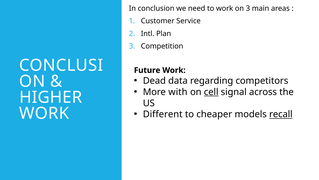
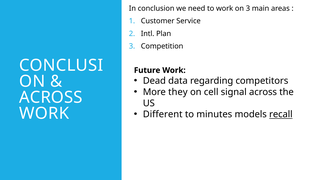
with: with -> they (178, 92)
cell underline: present -> none (211, 92)
HIGHER: HIGHER -> ACROSS (51, 97)
cheaper: cheaper -> minutes (214, 114)
